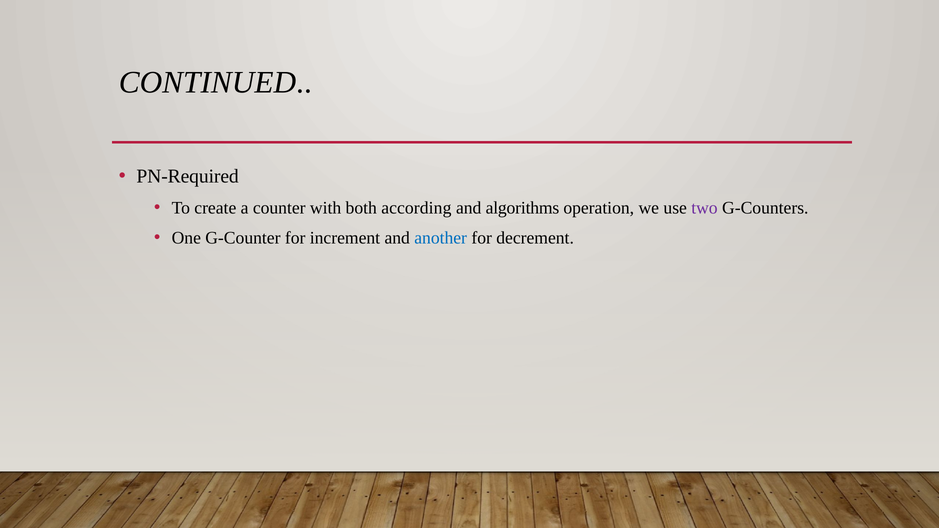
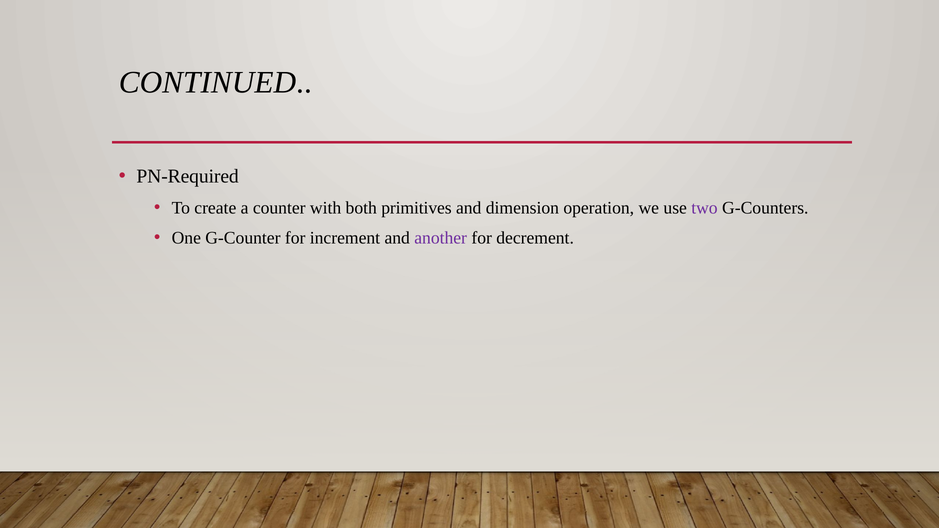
according: according -> primitives (416, 208)
algorithms: algorithms -> dimension (522, 208)
another colour: blue -> purple (441, 238)
